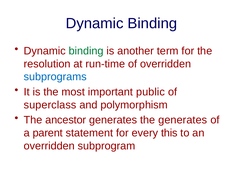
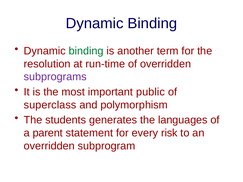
subprograms colour: blue -> purple (55, 77)
ancestor: ancestor -> students (66, 120)
the generates: generates -> languages (183, 120)
this: this -> risk (169, 133)
